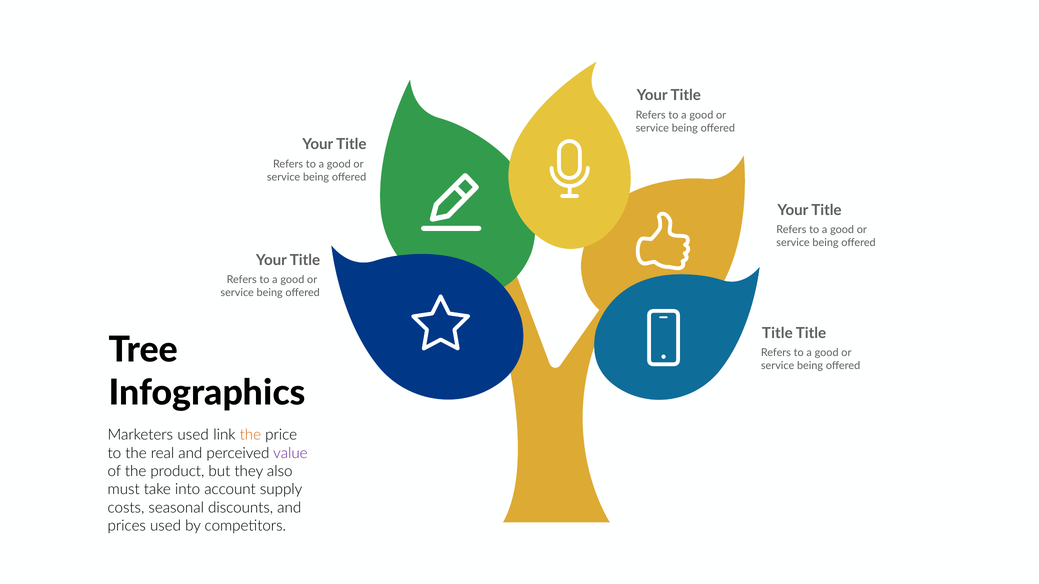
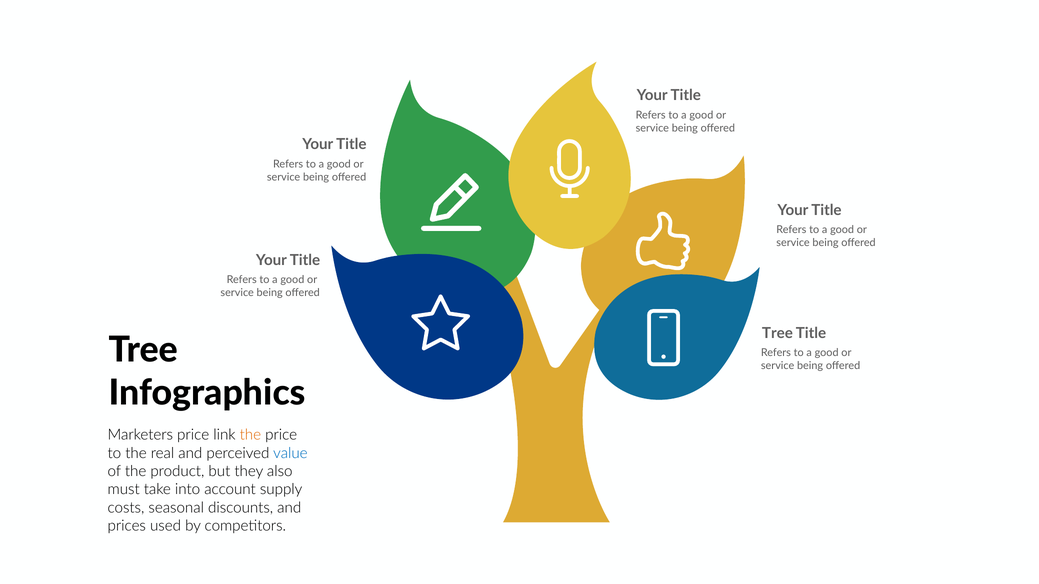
Title: Title -> Tree (777, 333)
Marketers used: used -> price (193, 435)
value colour: purple -> blue (290, 454)
